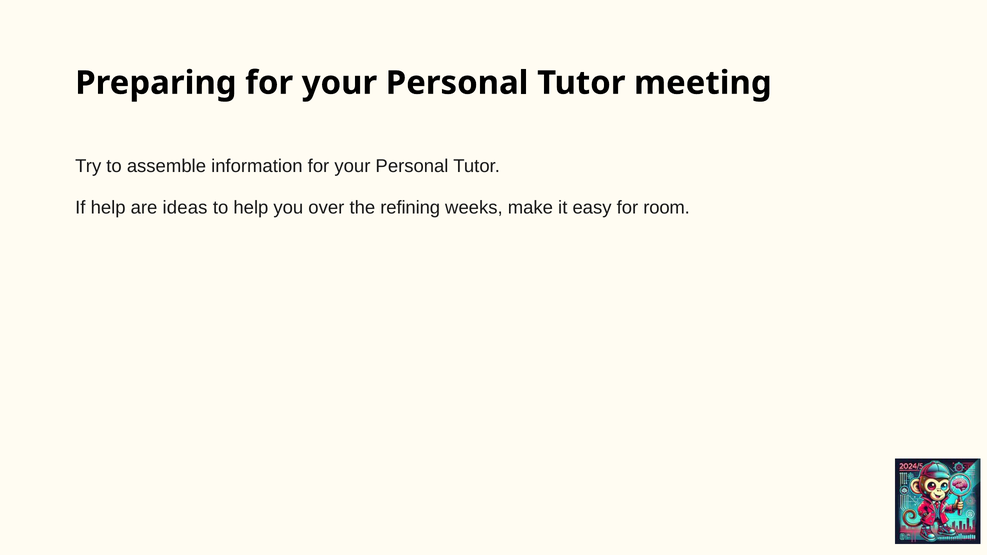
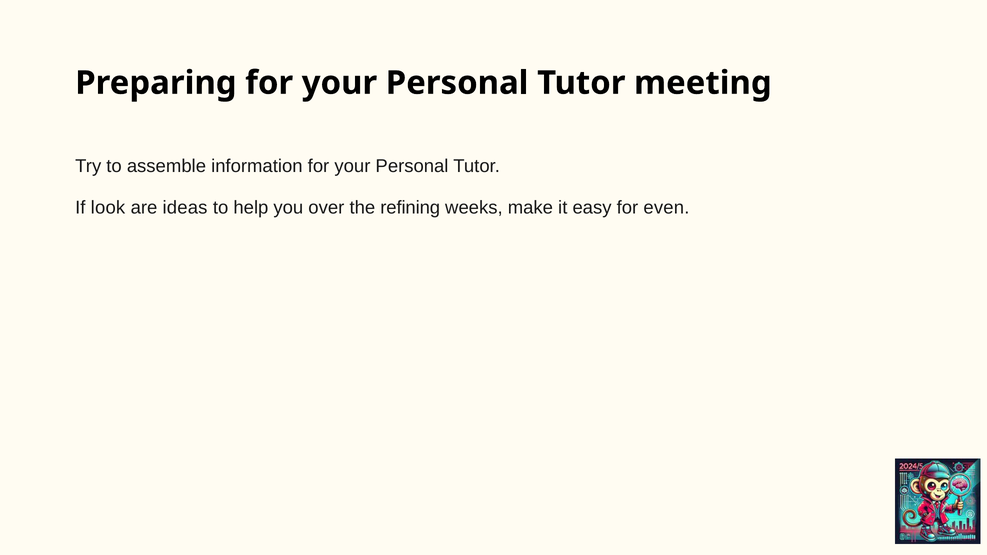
If help: help -> look (108, 207)
room: room -> even (666, 207)
